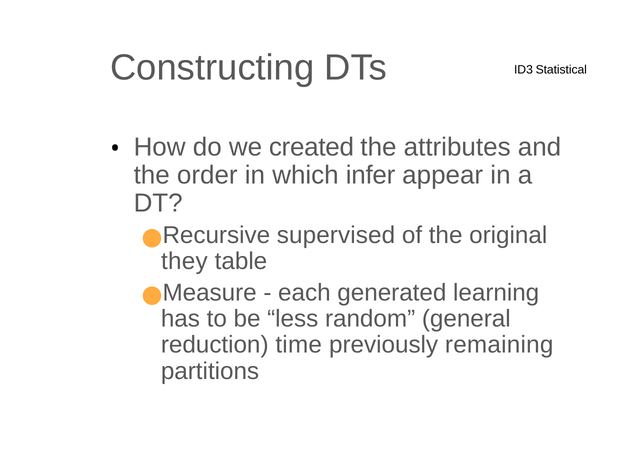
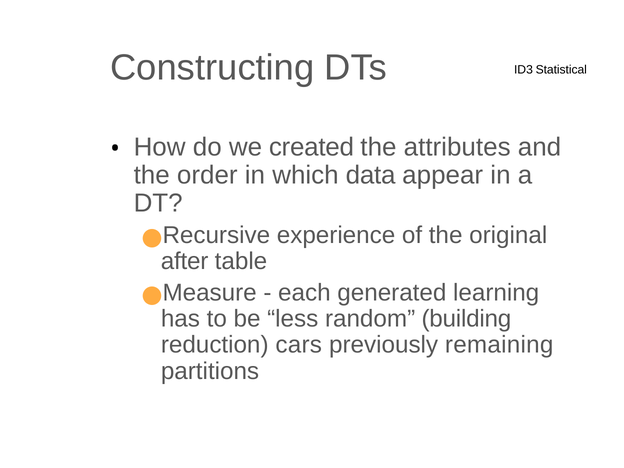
infer: infer -> data (371, 175)
supervised: supervised -> experience (336, 235)
they: they -> after (185, 261)
general: general -> building (466, 319)
time: time -> cars (299, 345)
